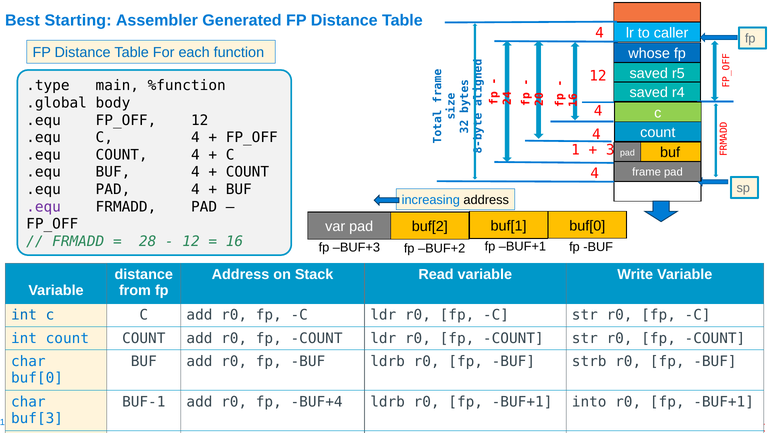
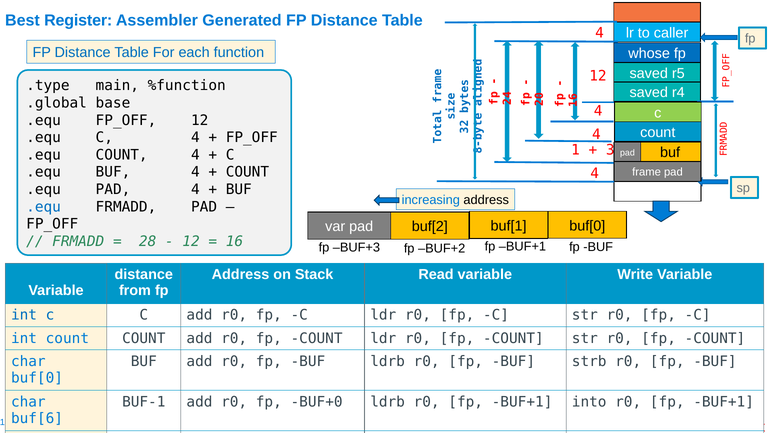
Starting: Starting -> Register (78, 20)
body: body -> base (113, 103)
.equ colour: purple -> blue (44, 207)
BUF+4: BUF+4 -> BUF+0 (317, 401)
buf[3: buf[3 -> buf[6 (37, 418)
